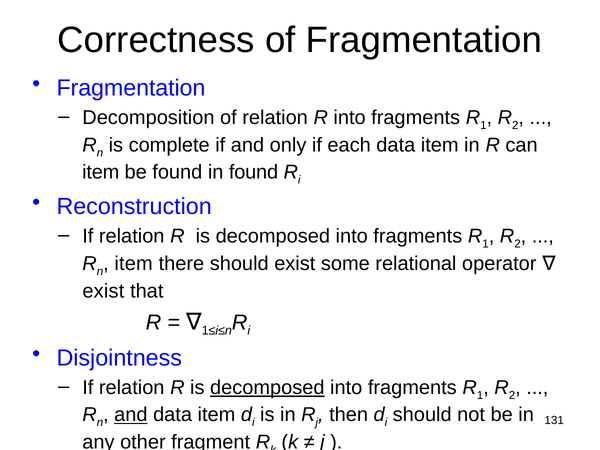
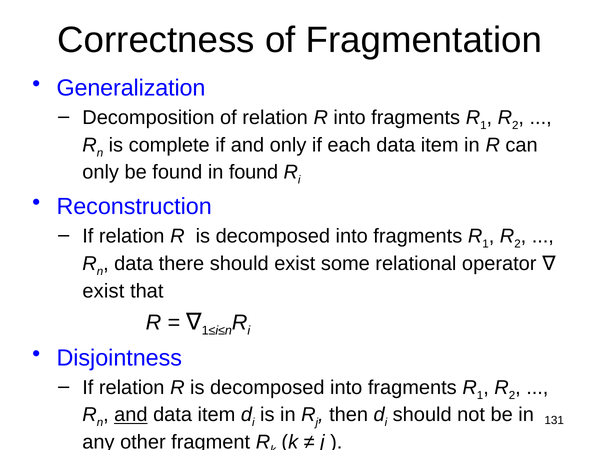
Fragmentation: Fragmentation -> Generalization (131, 88)
item: item -> only (101, 172)
item: item -> data (134, 264)
decomposed underline: present -> none (267, 388)
